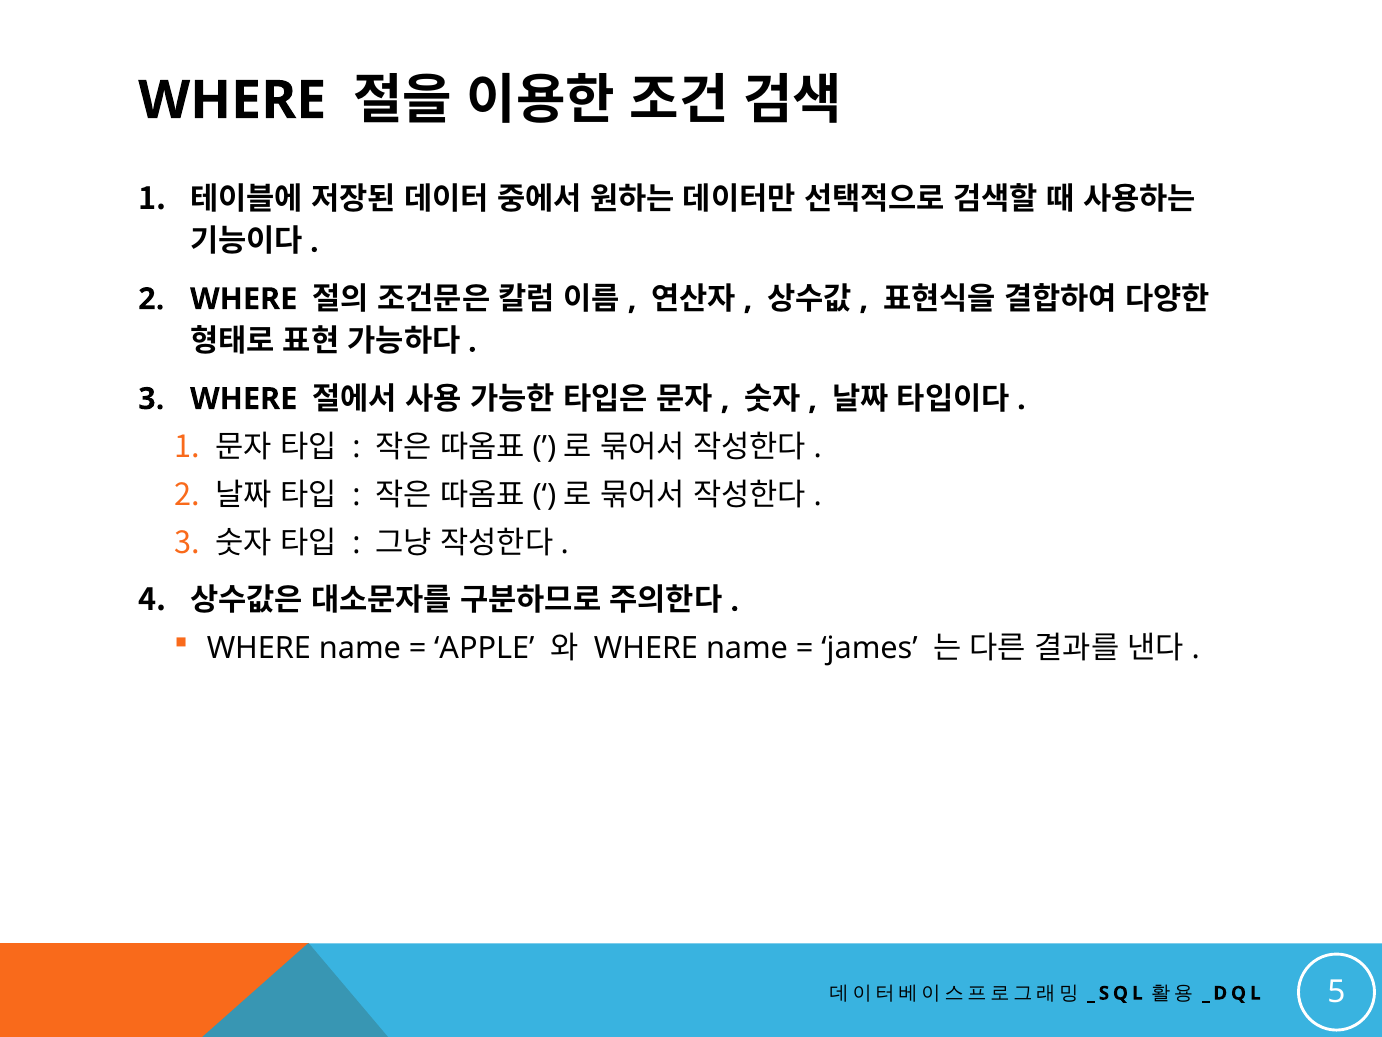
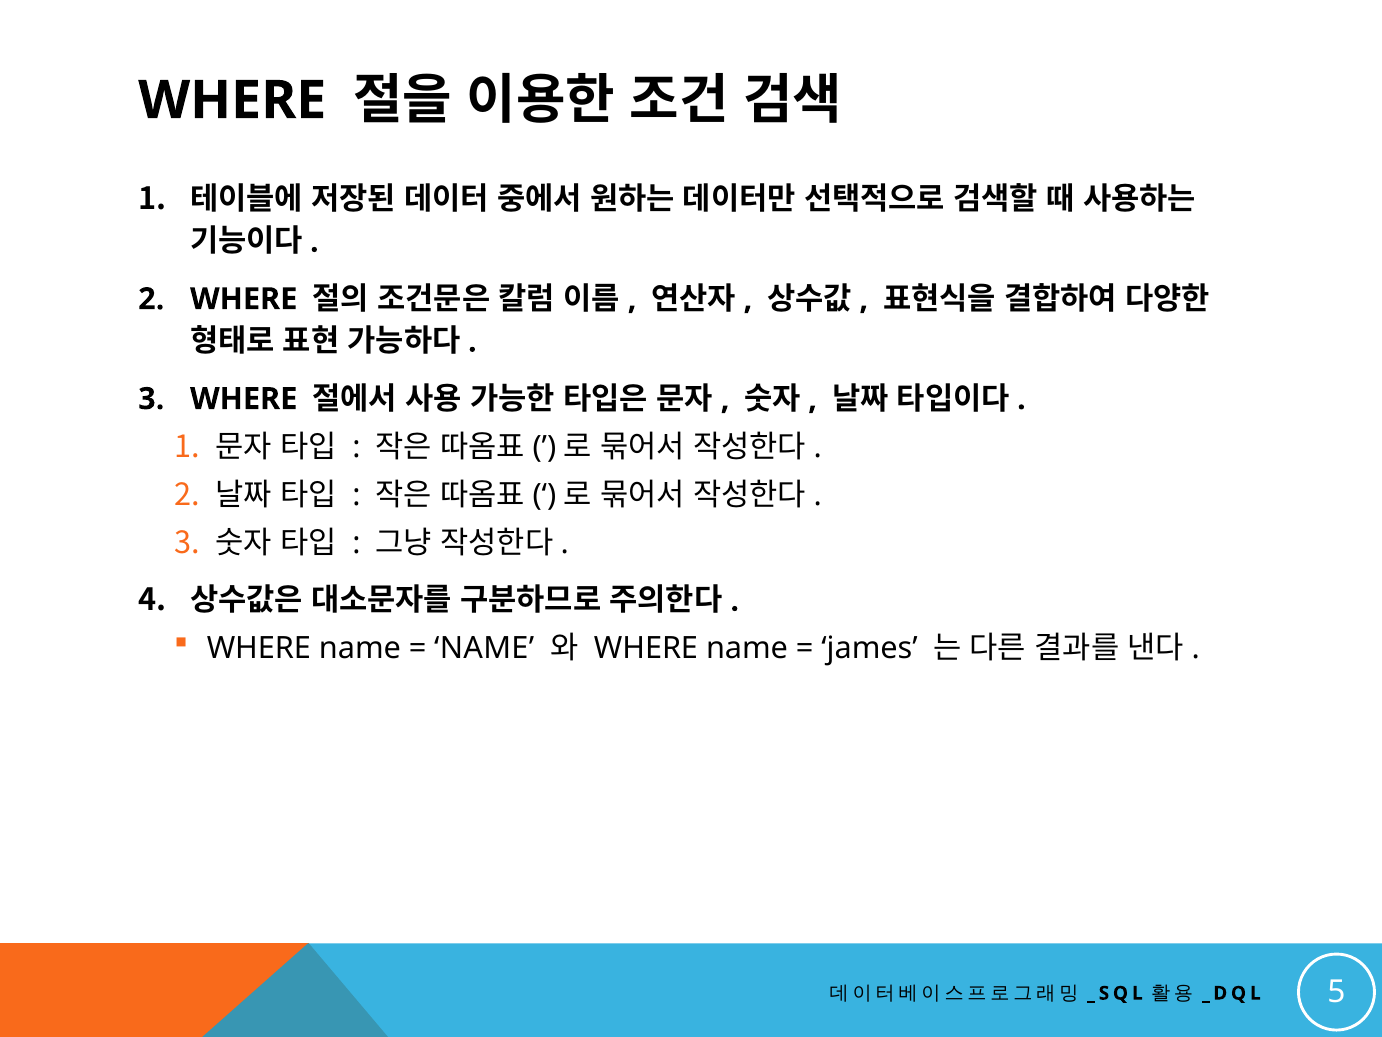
APPLE: APPLE -> NAME (484, 648)
